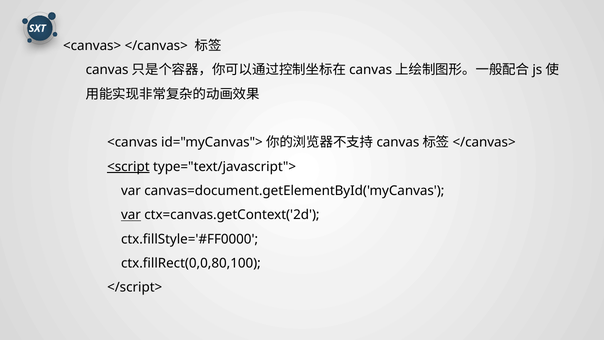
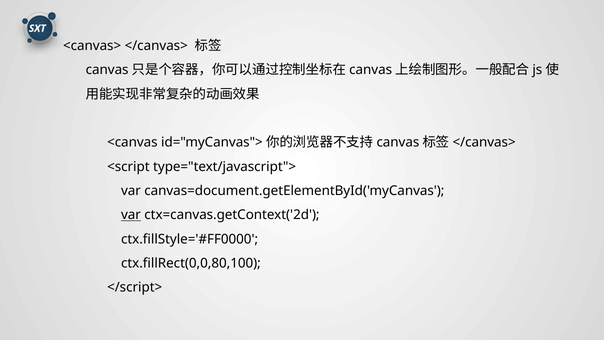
<script underline: present -> none (128, 167)
